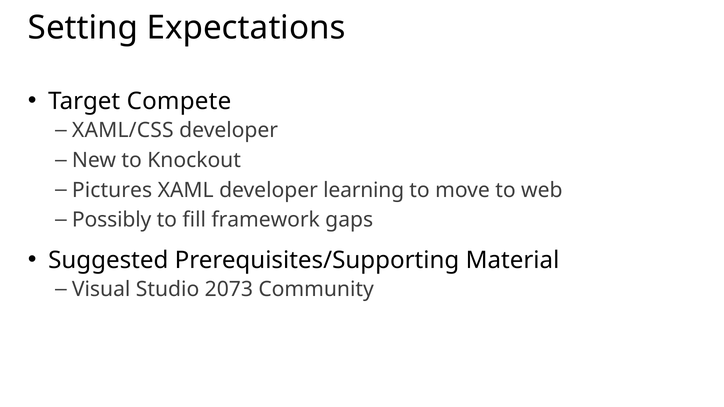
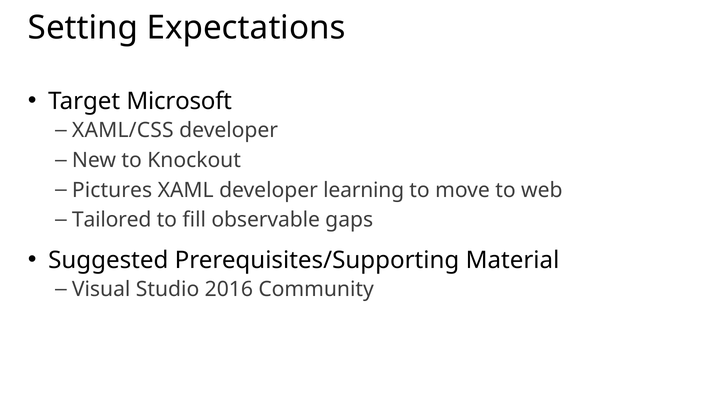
Compete: Compete -> Microsoft (179, 101)
Possibly: Possibly -> Tailored (112, 220)
framework: framework -> observable (266, 220)
2073: 2073 -> 2016 (229, 290)
